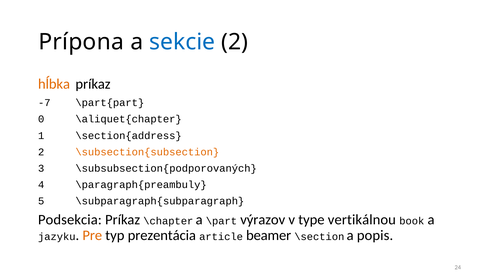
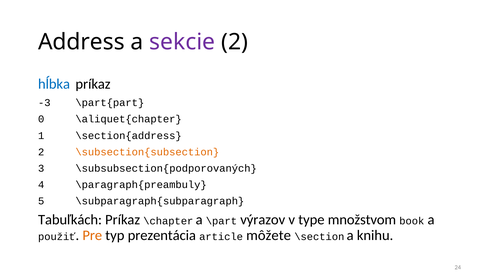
Prípona: Prípona -> Address (81, 42)
sekcie colour: blue -> purple (182, 42)
hĺbka colour: orange -> blue (54, 84)
-7: -7 -> -3 (44, 103)
Podsekcia: Podsekcia -> Tabuľkách (70, 220)
vertikálnou: vertikálnou -> množstvom (362, 220)
jazyku: jazyku -> použiť (57, 237)
beamer: beamer -> môžete (269, 236)
popis: popis -> knihu (375, 236)
